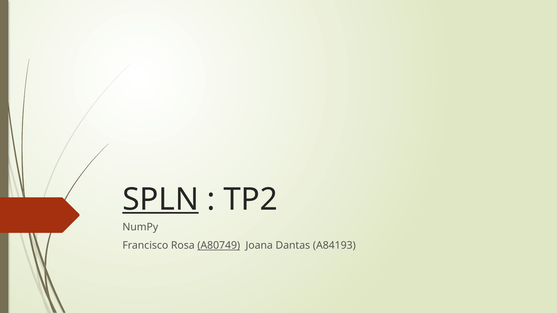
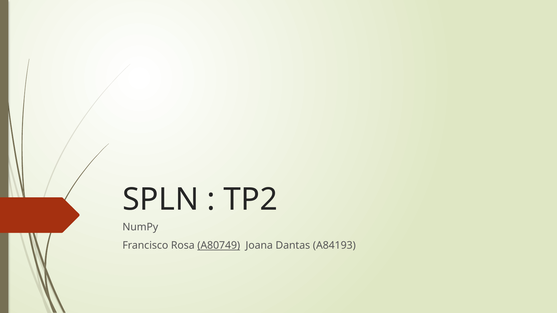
SPLN underline: present -> none (161, 200)
